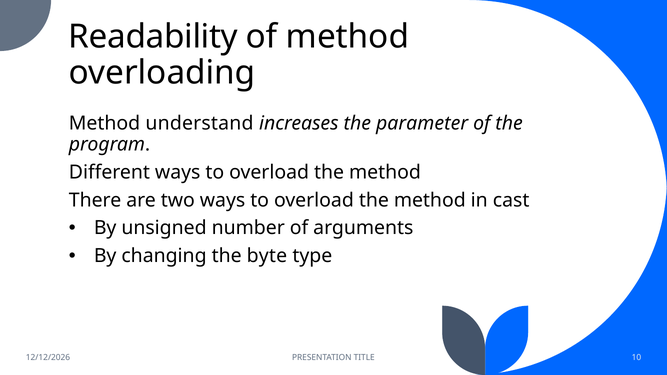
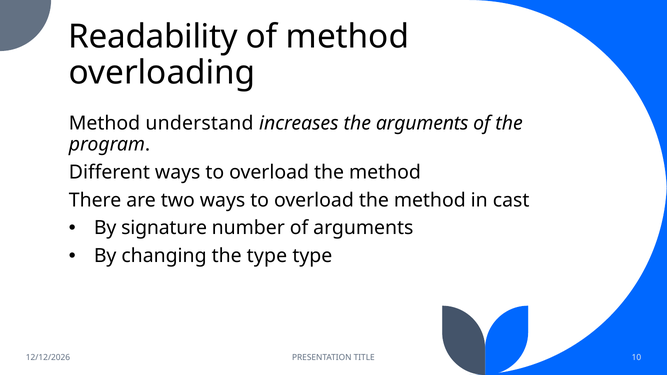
the parameter: parameter -> arguments (422, 123)
unsigned: unsigned -> signature (164, 228)
the byte: byte -> type (267, 256)
